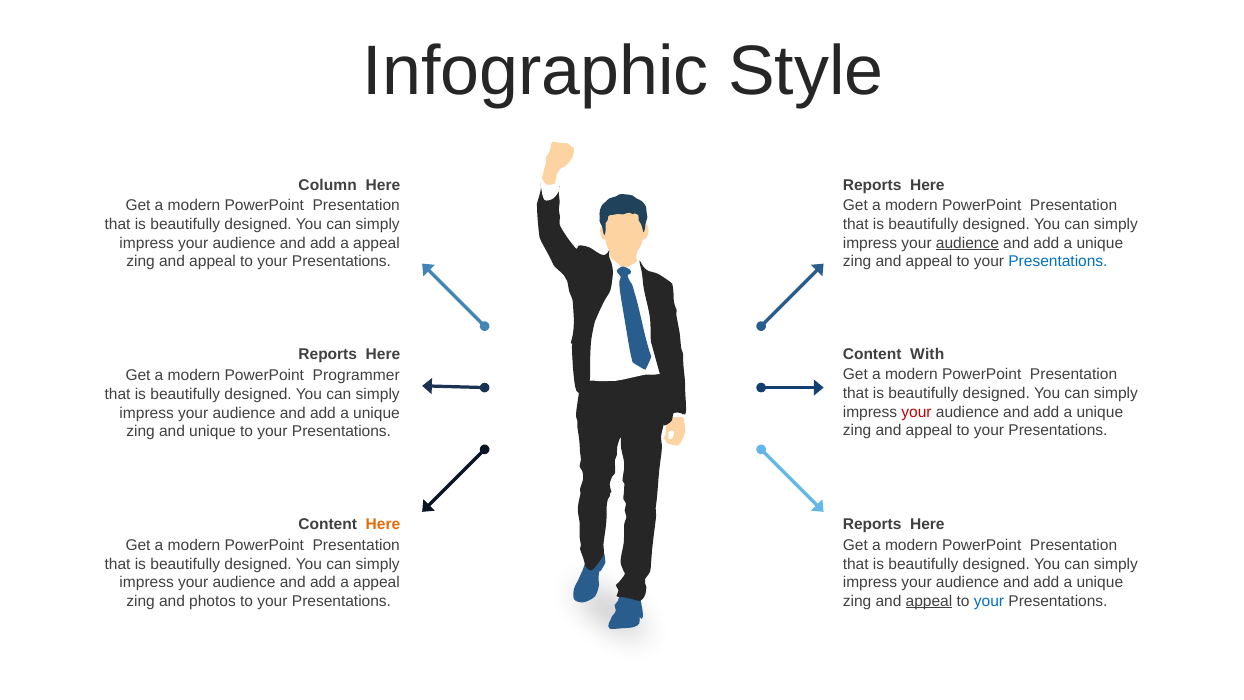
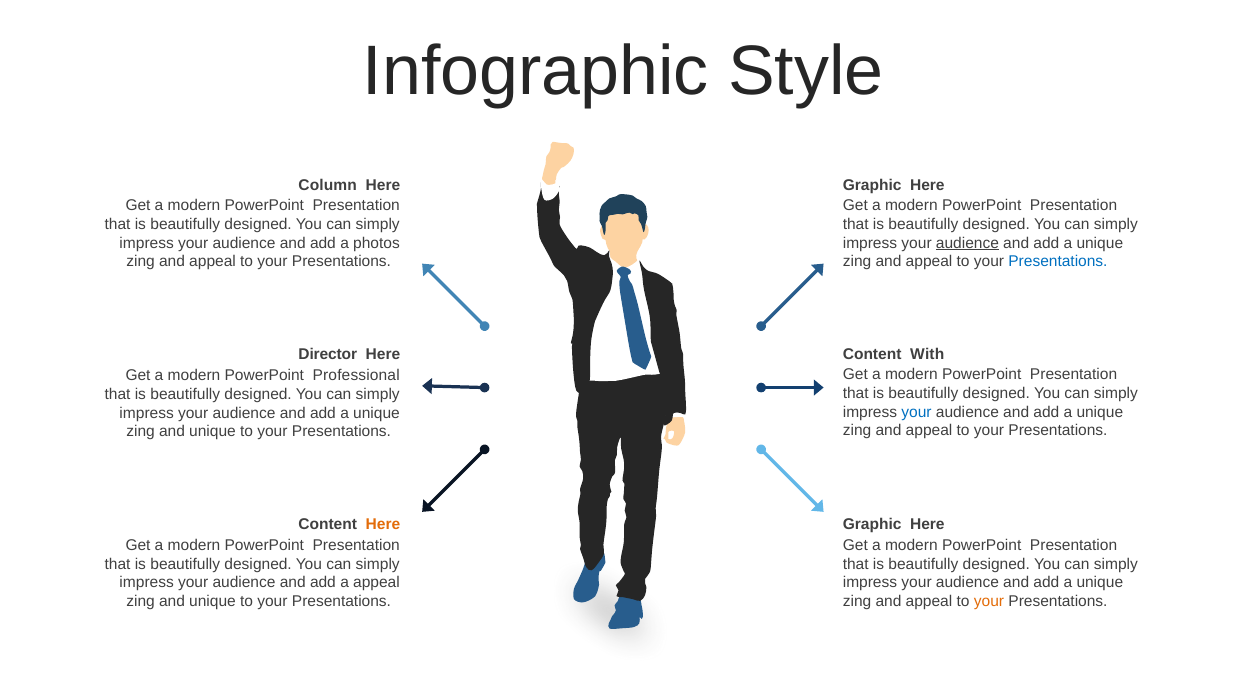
Reports: Reports -> Graphic (872, 185)
appeal: appeal -> photos (376, 243)
Reports: Reports -> Director (328, 355)
Programmer: Programmer -> Professional (356, 375)
your colour: red -> blue (917, 412)
Reports: Reports -> Graphic (872, 524)
photos: photos -> unique (212, 601)
appeal underline: present -> none (929, 601)
your colour: blue -> orange (989, 601)
